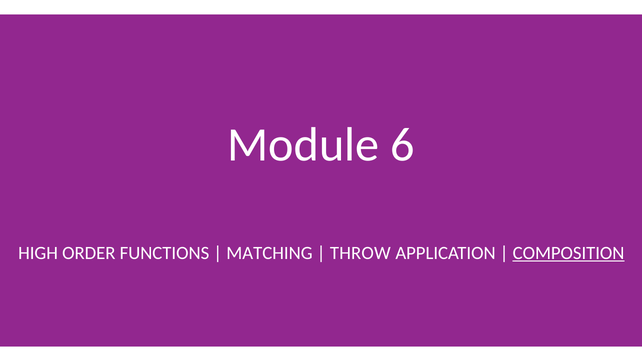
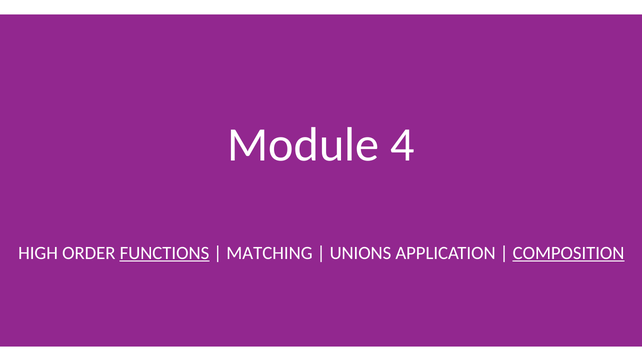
6: 6 -> 4 (402, 145)
FUNCTIONS underline: none -> present (164, 253)
THROW: THROW -> UNIONS (360, 253)
